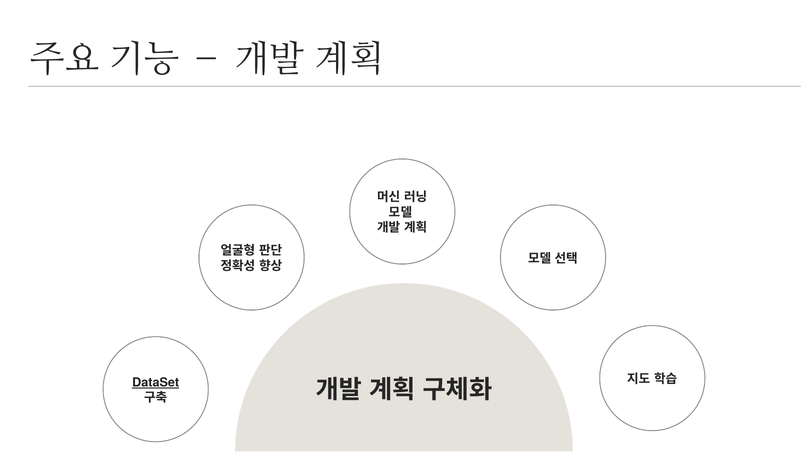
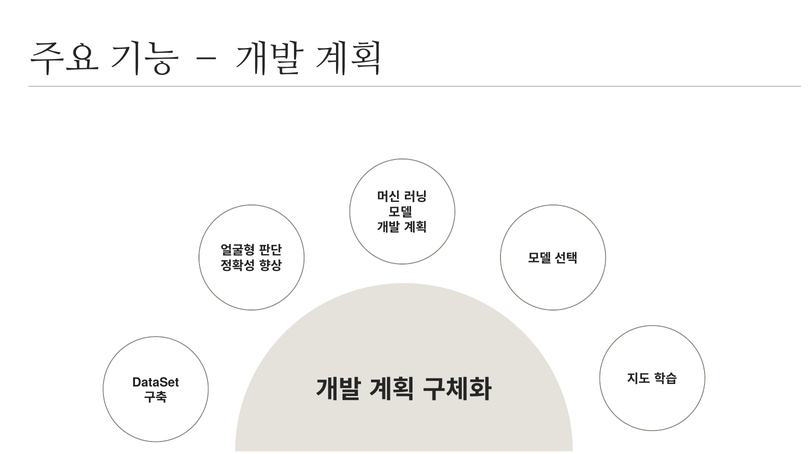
DataSet underline: present -> none (156, 383)
